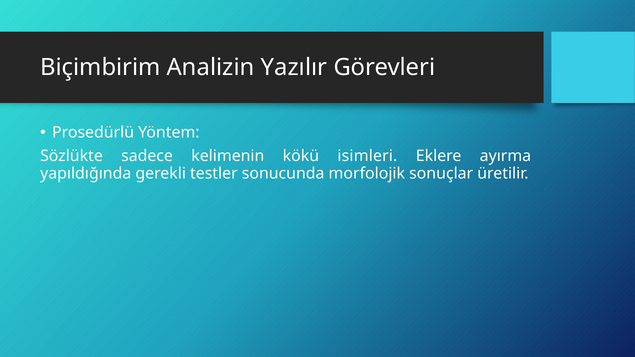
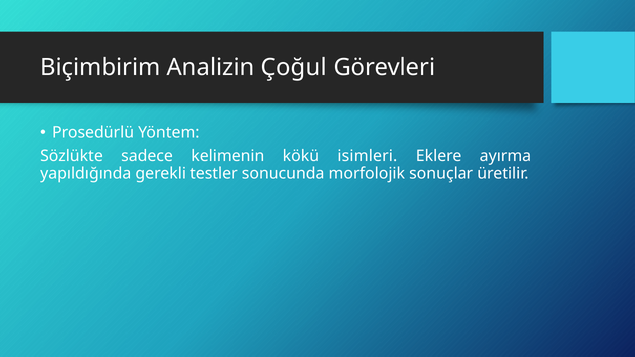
Yazılır: Yazılır -> Çoğul (294, 67)
